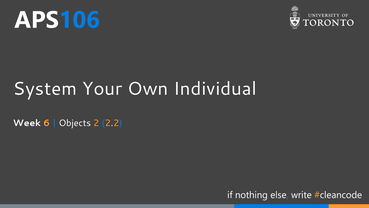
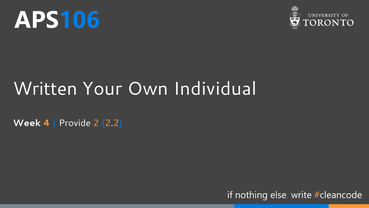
System: System -> Written (45, 88)
6: 6 -> 4 (47, 123)
Objects: Objects -> Provide (75, 123)
